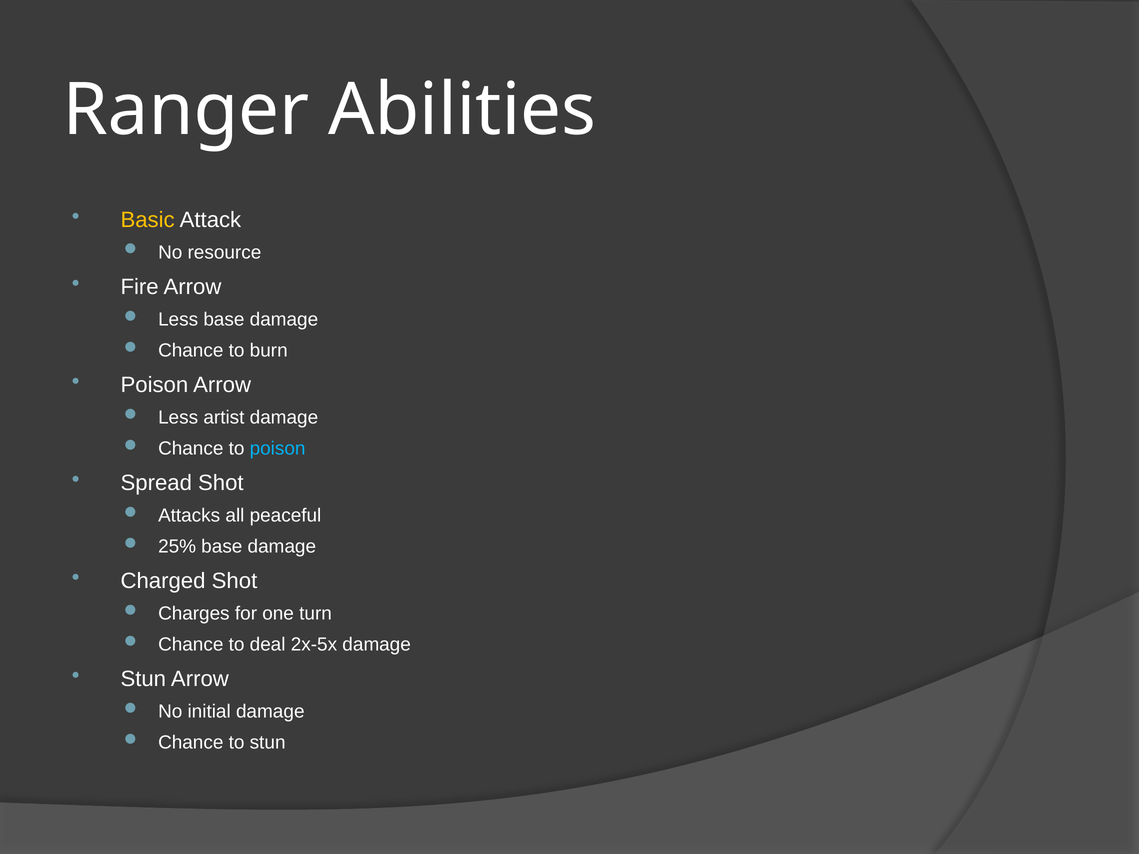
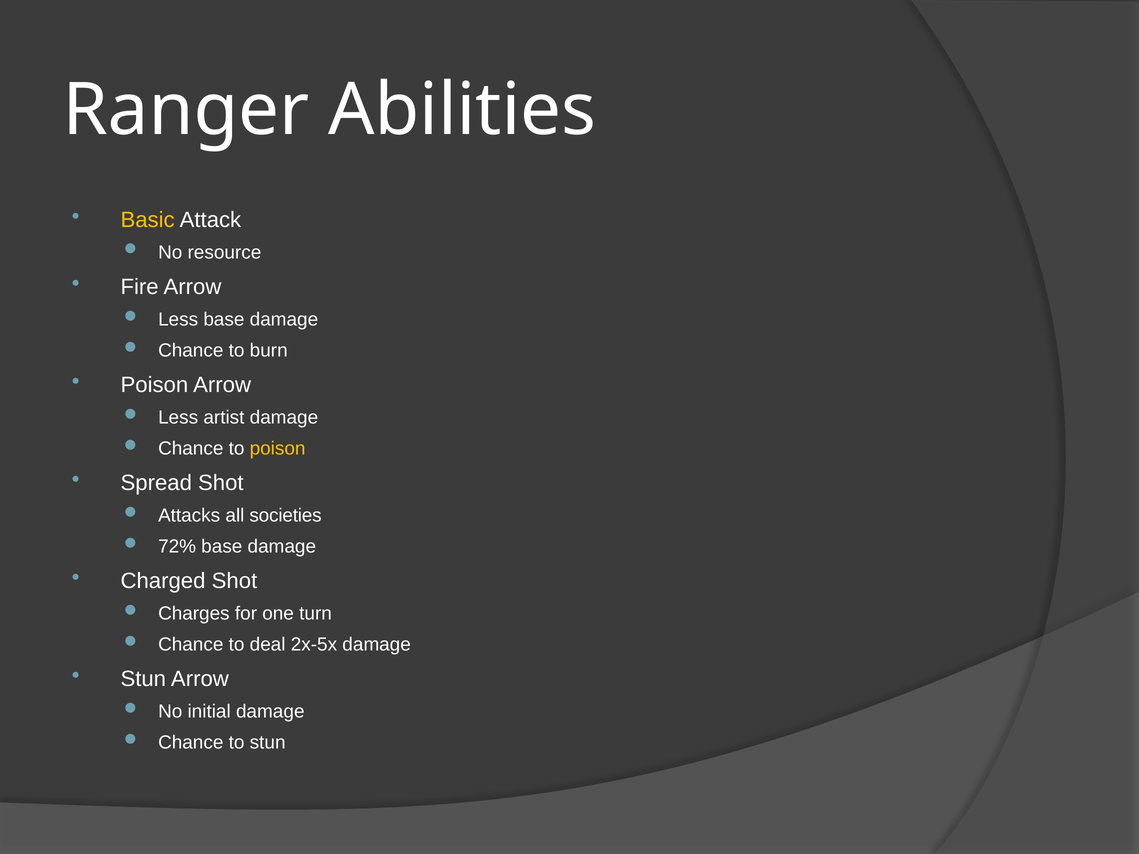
poison colour: light blue -> yellow (278, 449)
peaceful: peaceful -> societies (286, 516)
25%: 25% -> 72% (177, 547)
